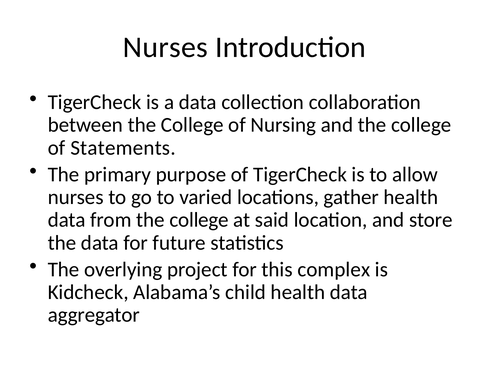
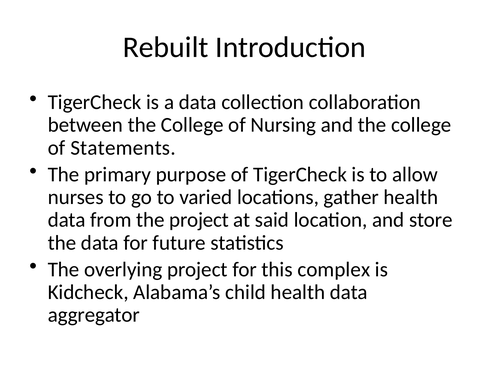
Nurses: Nurses -> Rebuilt (166, 47)
from the college: college -> project (199, 220)
